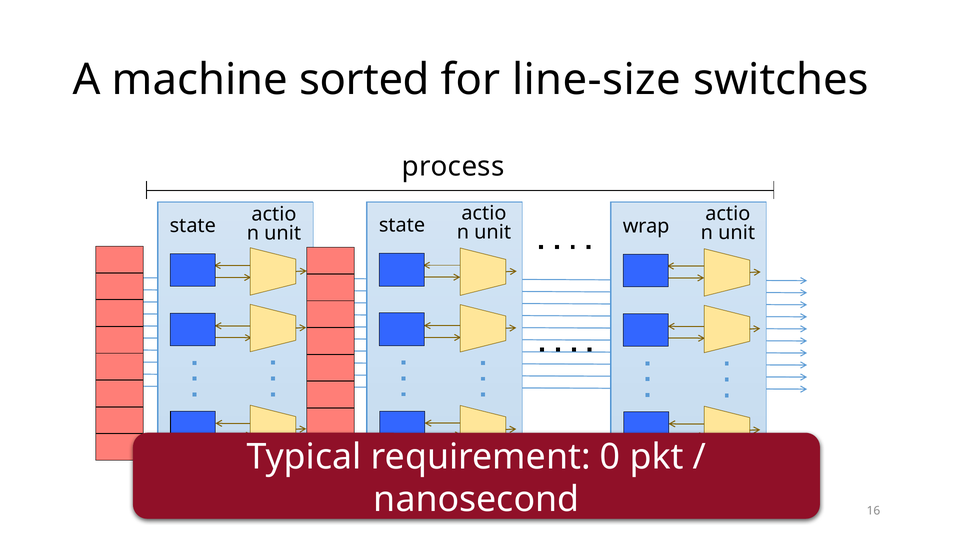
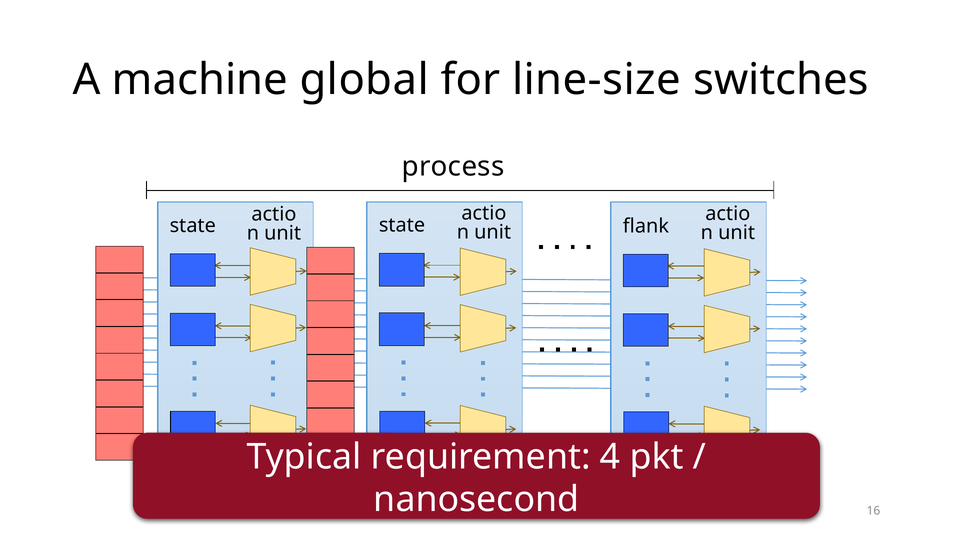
sorted: sorted -> global (364, 80)
wrap: wrap -> flank (646, 226)
0: 0 -> 4 (610, 457)
